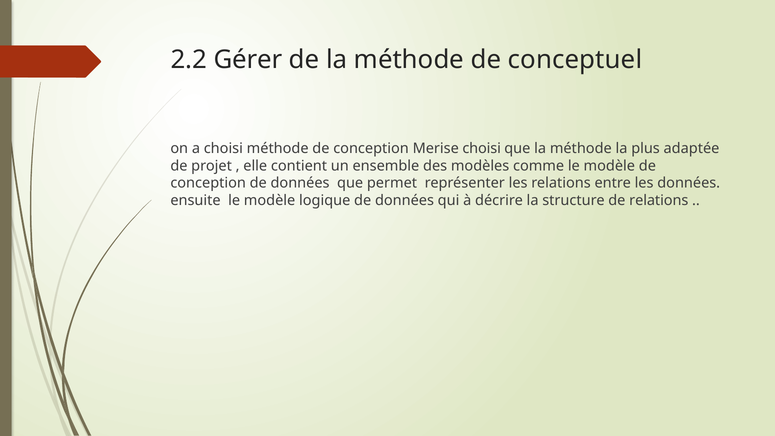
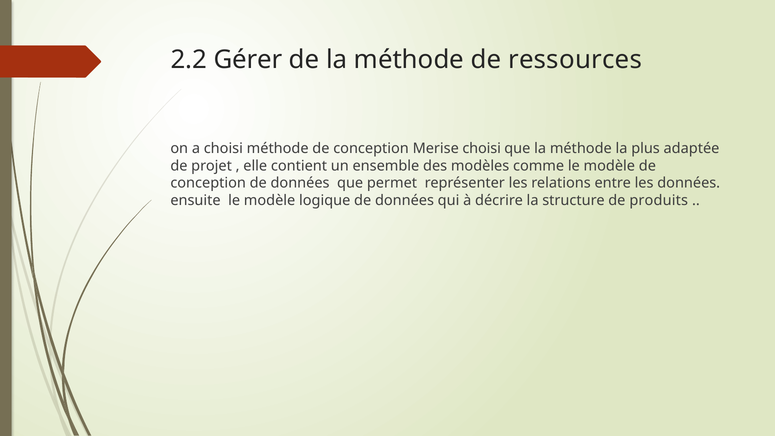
conceptuel: conceptuel -> ressources (575, 60)
de relations: relations -> produits (659, 201)
